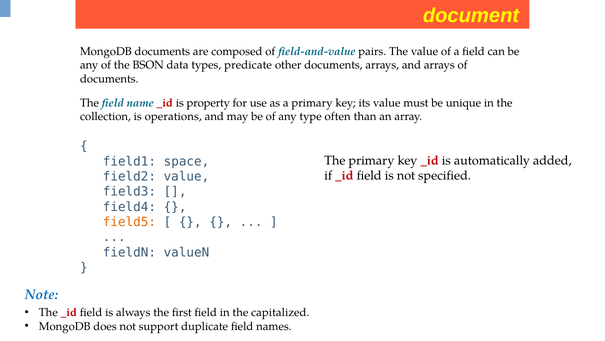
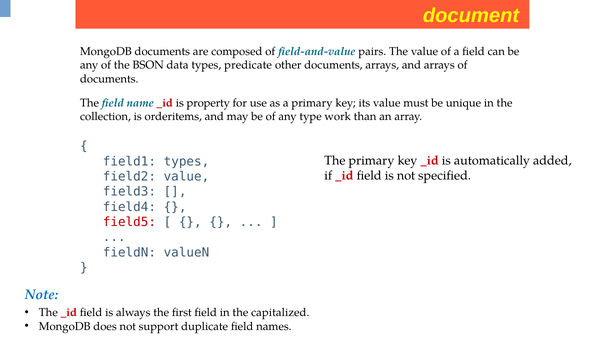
operations: operations -> orderitems (173, 116)
often: often -> work (338, 116)
field1 space: space -> types (186, 161)
field5 colour: orange -> red (129, 222)
